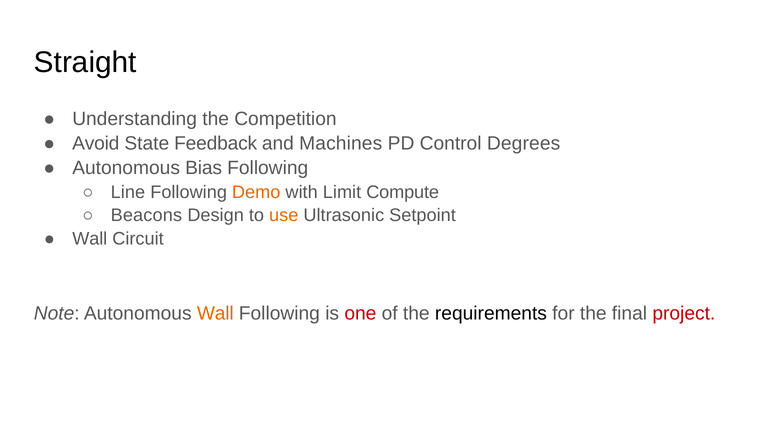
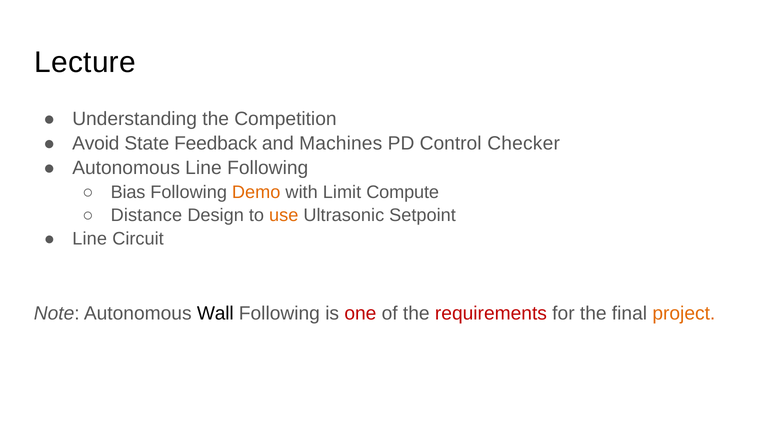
Straight: Straight -> Lecture (85, 62)
Degrees: Degrees -> Checker (524, 143)
Autonomous Bias: Bias -> Line (204, 168)
Line: Line -> Bias (128, 192)
Beacons: Beacons -> Distance (146, 215)
Wall: Wall -> Line (90, 239)
Wall colour: orange -> black (215, 313)
requirements colour: black -> red (491, 313)
project colour: red -> orange (684, 313)
